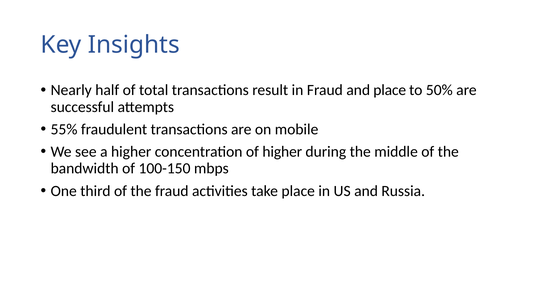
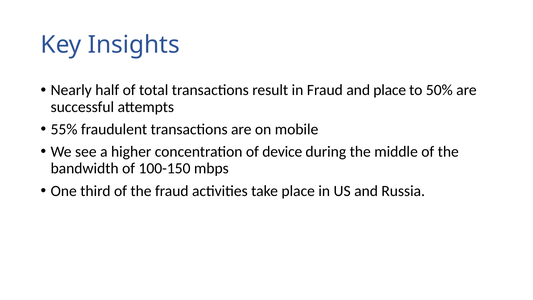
of higher: higher -> device (282, 152)
